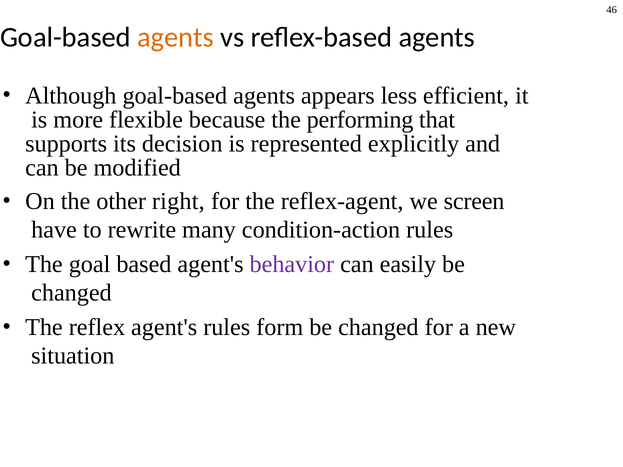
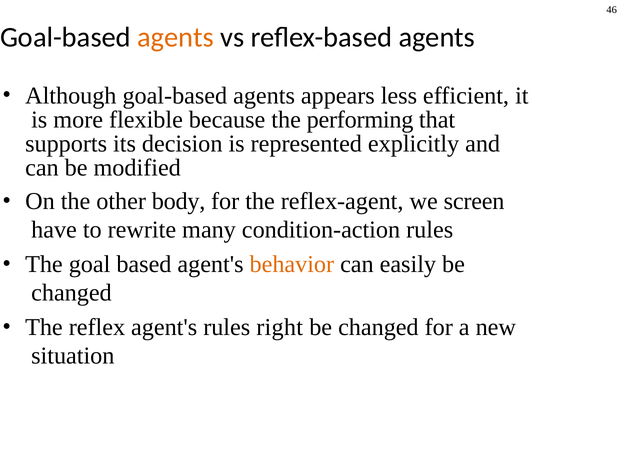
right: right -> body (179, 201)
behavior colour: purple -> orange (292, 264)
form: form -> right (280, 327)
